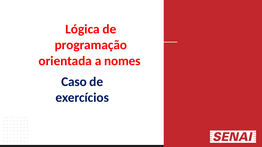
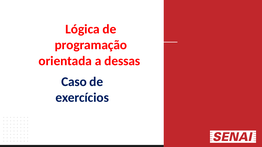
nomes: nomes -> dessas (122, 61)
